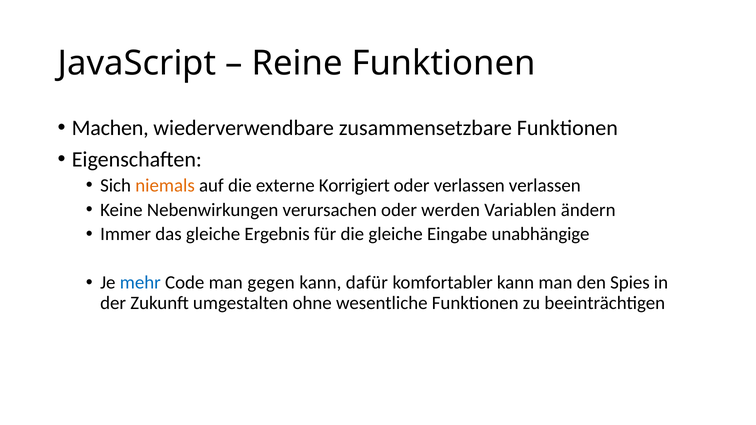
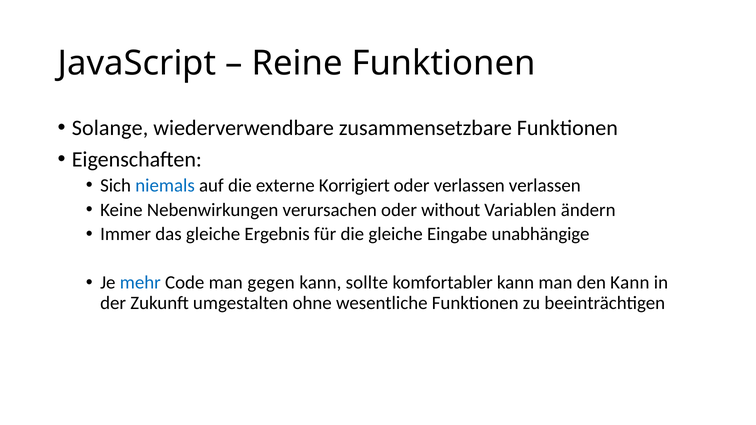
Machen: Machen -> Solange (110, 128)
niemals colour: orange -> blue (165, 186)
werden: werden -> without (451, 210)
dafür: dafür -> sollte (367, 283)
den Spies: Spies -> Kann (630, 283)
